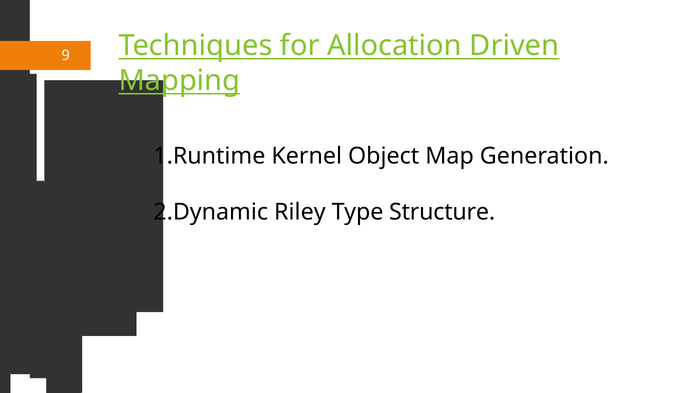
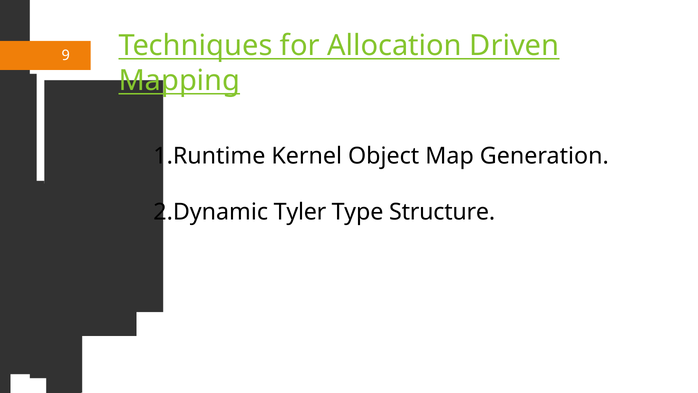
Riley: Riley -> Tyler (300, 212)
